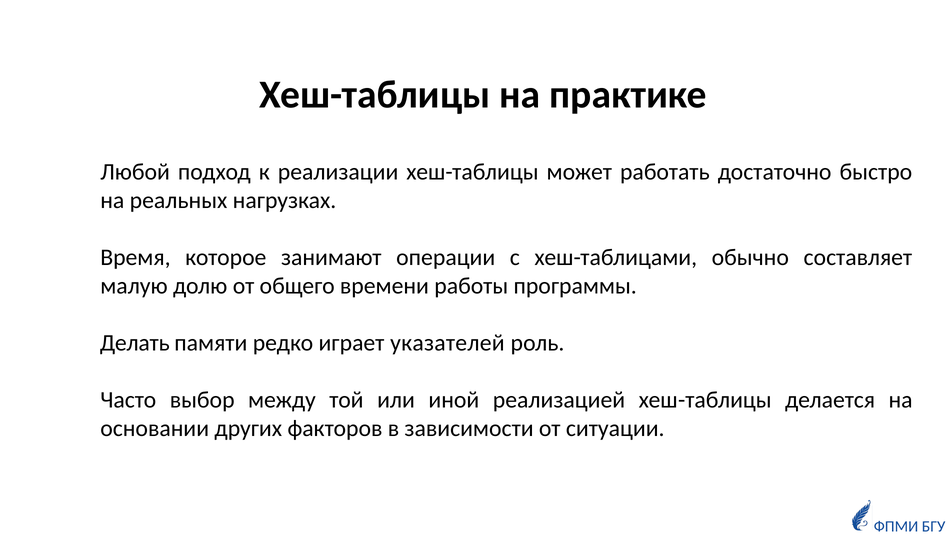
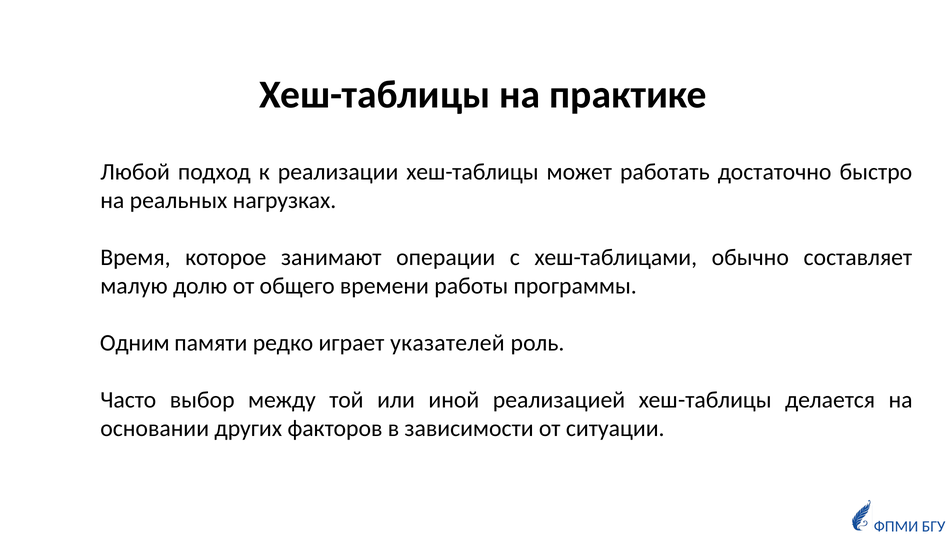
Делать: Делать -> Одним (135, 343)
